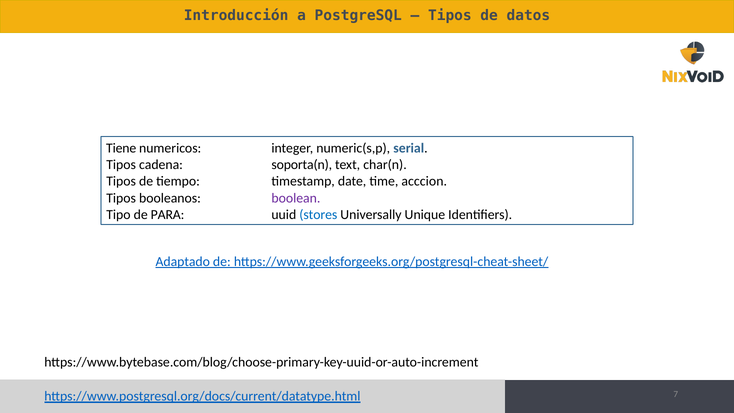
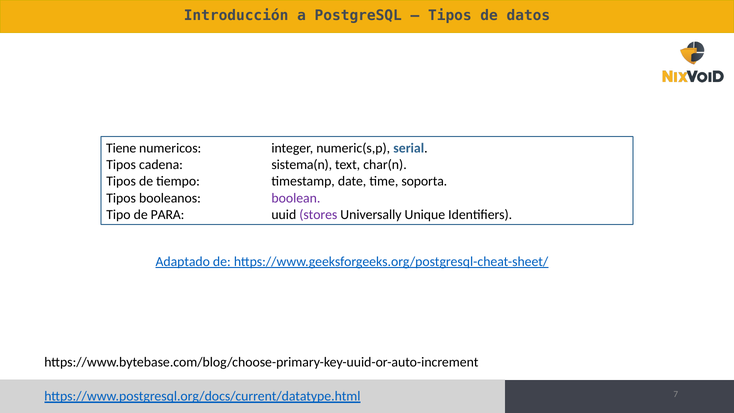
soporta(n: soporta(n -> sistema(n (302, 165)
acccion: acccion -> soporta (424, 181)
stores colour: blue -> purple (318, 214)
